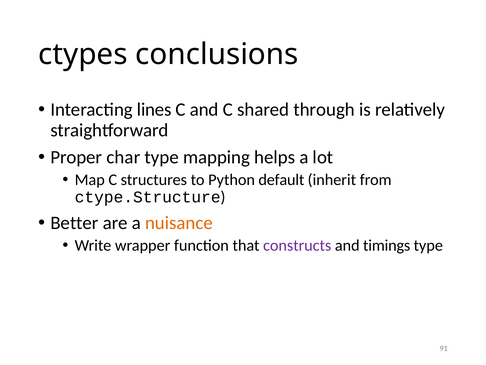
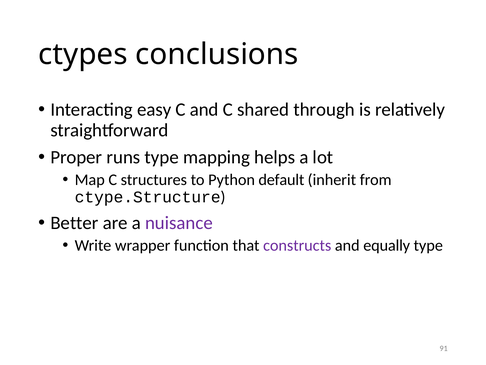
lines: lines -> easy (154, 110)
char: char -> runs (123, 157)
nuisance colour: orange -> purple (179, 223)
timings: timings -> equally (387, 245)
